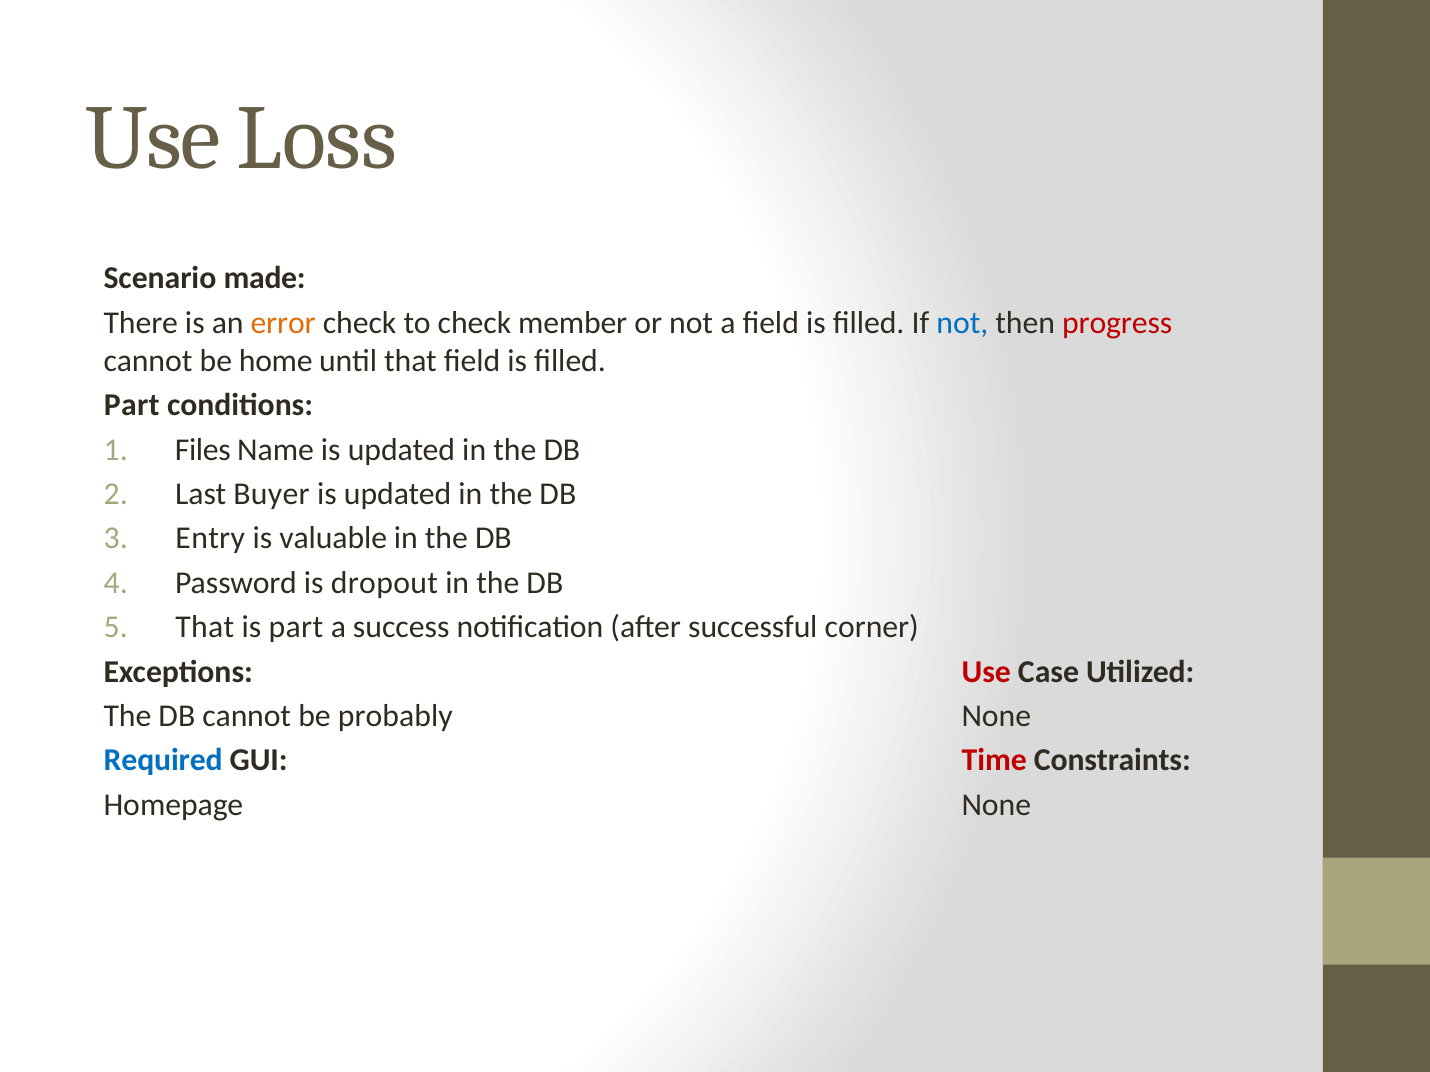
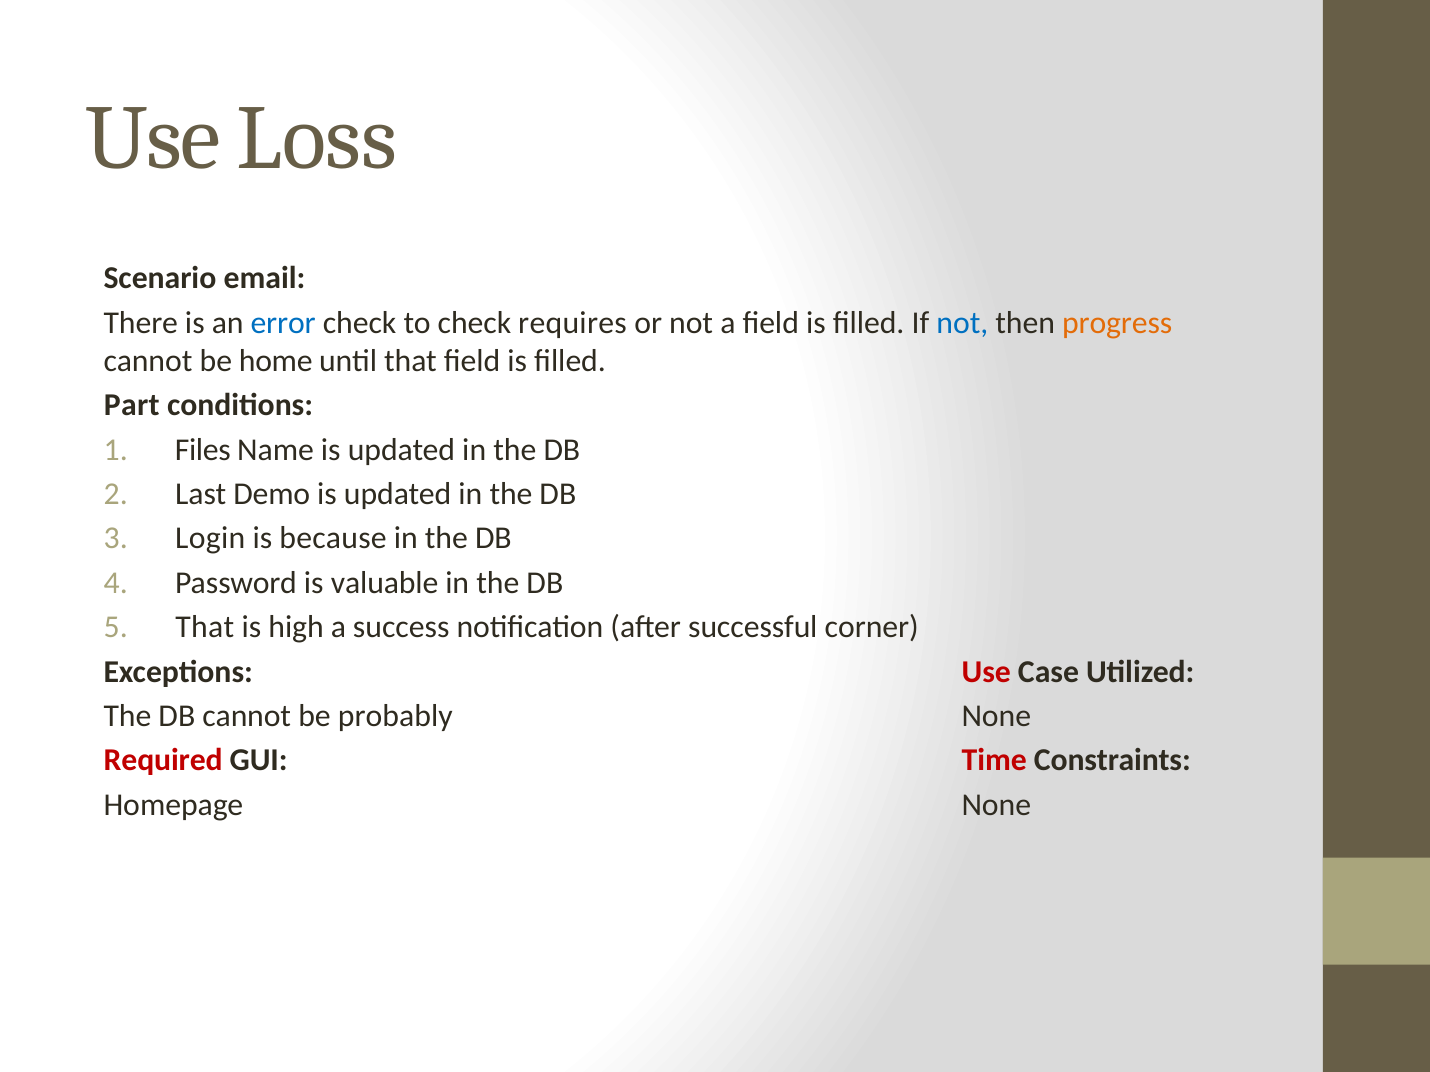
made: made -> email (264, 279)
error colour: orange -> blue (283, 323)
member: member -> requires (573, 323)
progress colour: red -> orange (1117, 323)
Buyer: Buyer -> Demo (272, 494)
Entry: Entry -> Login (210, 539)
valuable: valuable -> because (333, 539)
dropout: dropout -> valuable (385, 583)
is part: part -> high (296, 628)
Required colour: blue -> red (163, 761)
